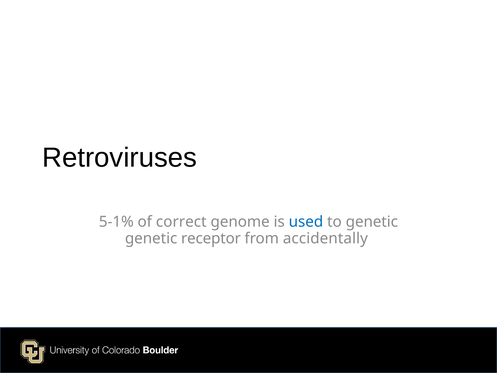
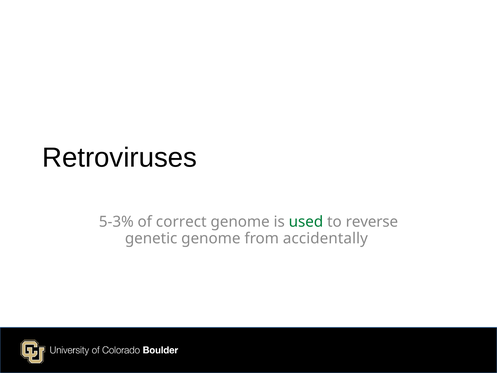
5-1%: 5-1% -> 5-3% (116, 222)
used colour: blue -> green (306, 222)
to genetic: genetic -> reverse (372, 222)
genetic receptor: receptor -> genome (211, 238)
